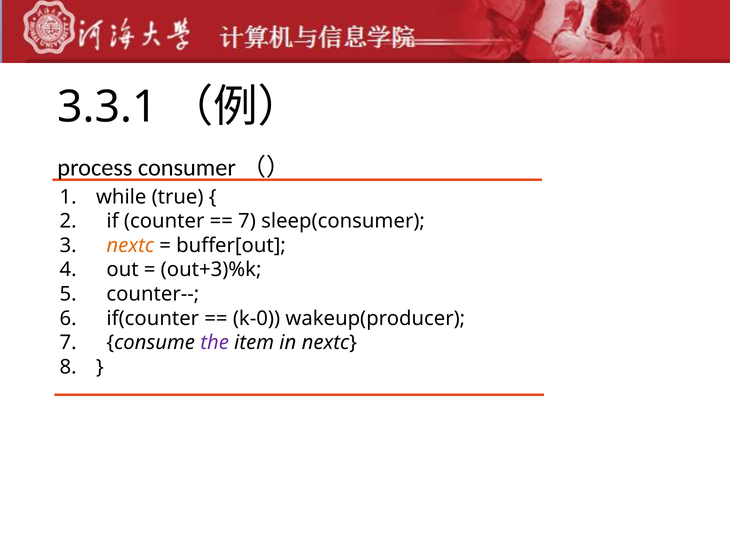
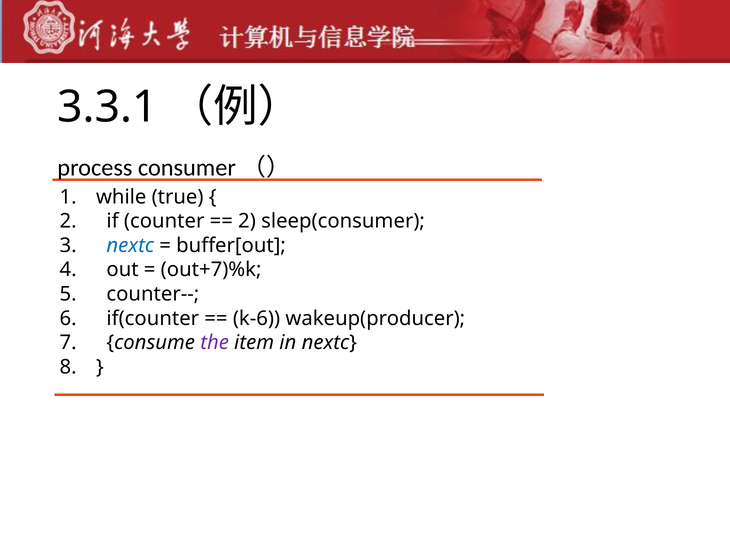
7: 7 -> 2 (247, 221)
nextc colour: orange -> blue (130, 246)
out+3)%k: out+3)%k -> out+7)%k (211, 270)
k-0: k-0 -> k-6 (257, 319)
